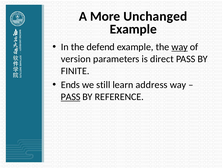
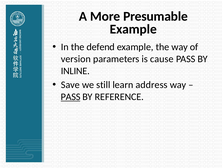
Unchanged: Unchanged -> Presumable (155, 16)
way underline: present -> none (180, 47)
direct: direct -> cause (162, 59)
FINITE: FINITE -> INLINE (75, 71)
Ends: Ends -> Save (70, 85)
